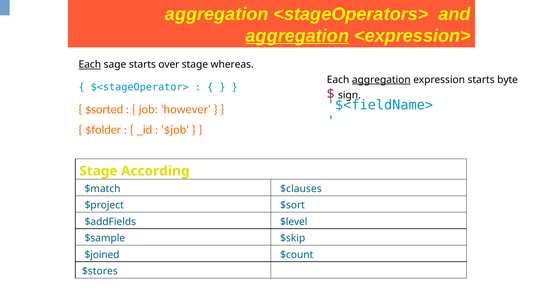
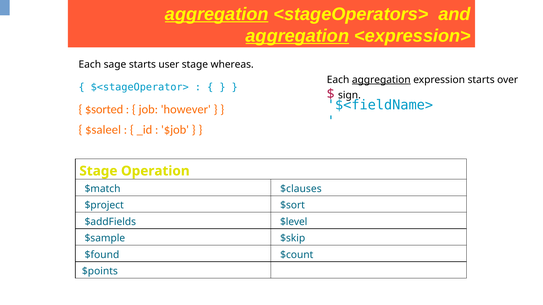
aggregation underline: none -> present (217, 14)
Each underline: present -> none (90, 65)
over: over -> user (169, 65)
byte: byte -> over (508, 80)
$folder: $folder -> $saleel (103, 130)
According: According -> Operation (155, 171)
$joined: $joined -> $found (102, 255)
$stores: $stores -> $points (100, 272)
